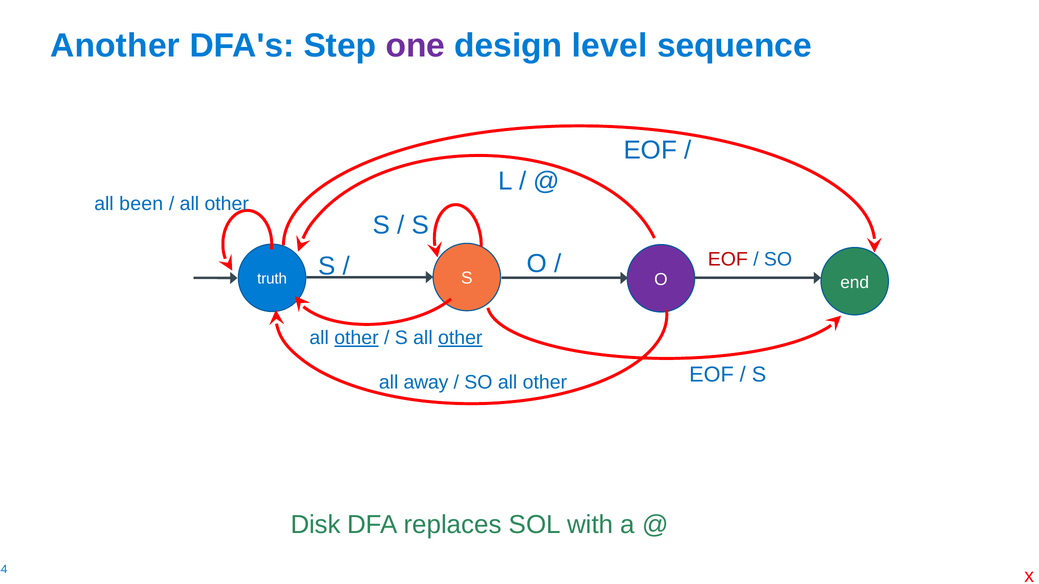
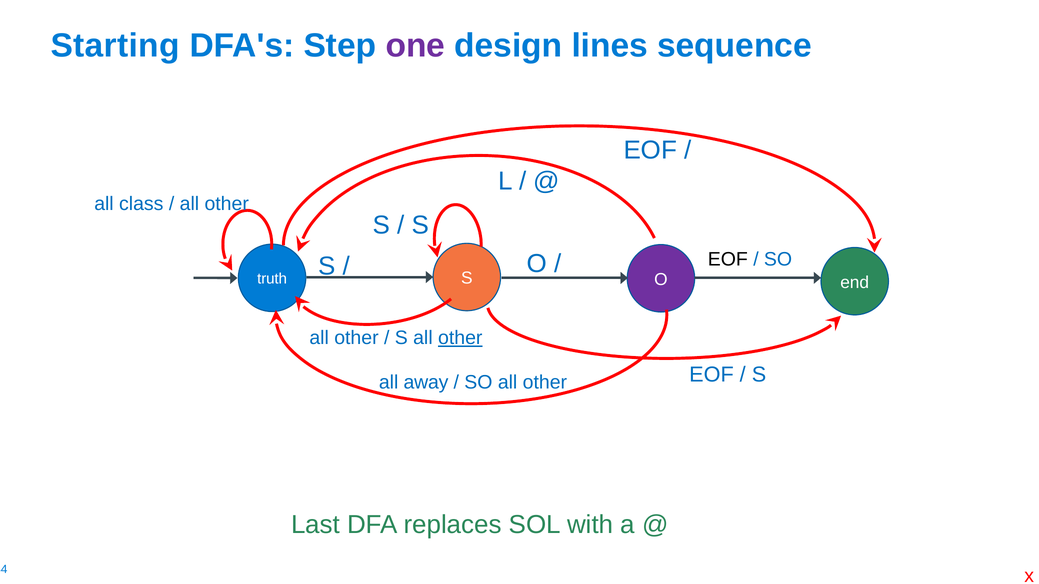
Another: Another -> Starting (115, 45)
level: level -> lines (610, 45)
been: been -> class (141, 204)
EOF colour: red -> black (728, 260)
other underline: present -> none (356, 338)
Disk: Disk -> Last (316, 525)
